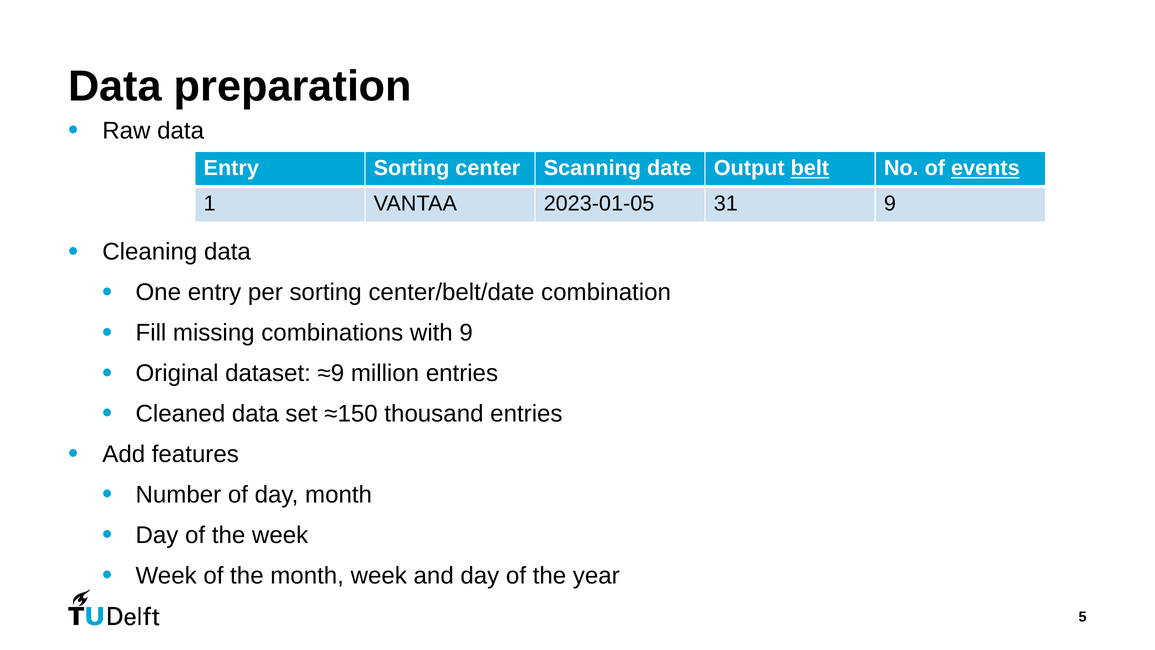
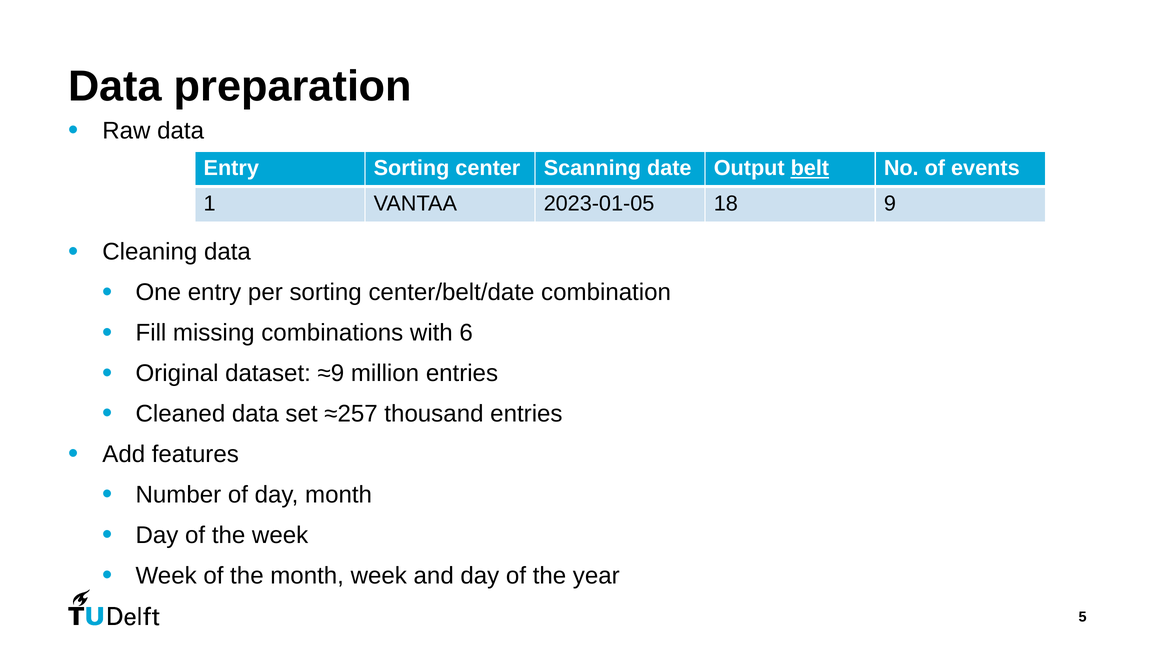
events underline: present -> none (985, 168)
31: 31 -> 18 (726, 203)
with 9: 9 -> 6 (466, 333)
≈150: ≈150 -> ≈257 (351, 414)
